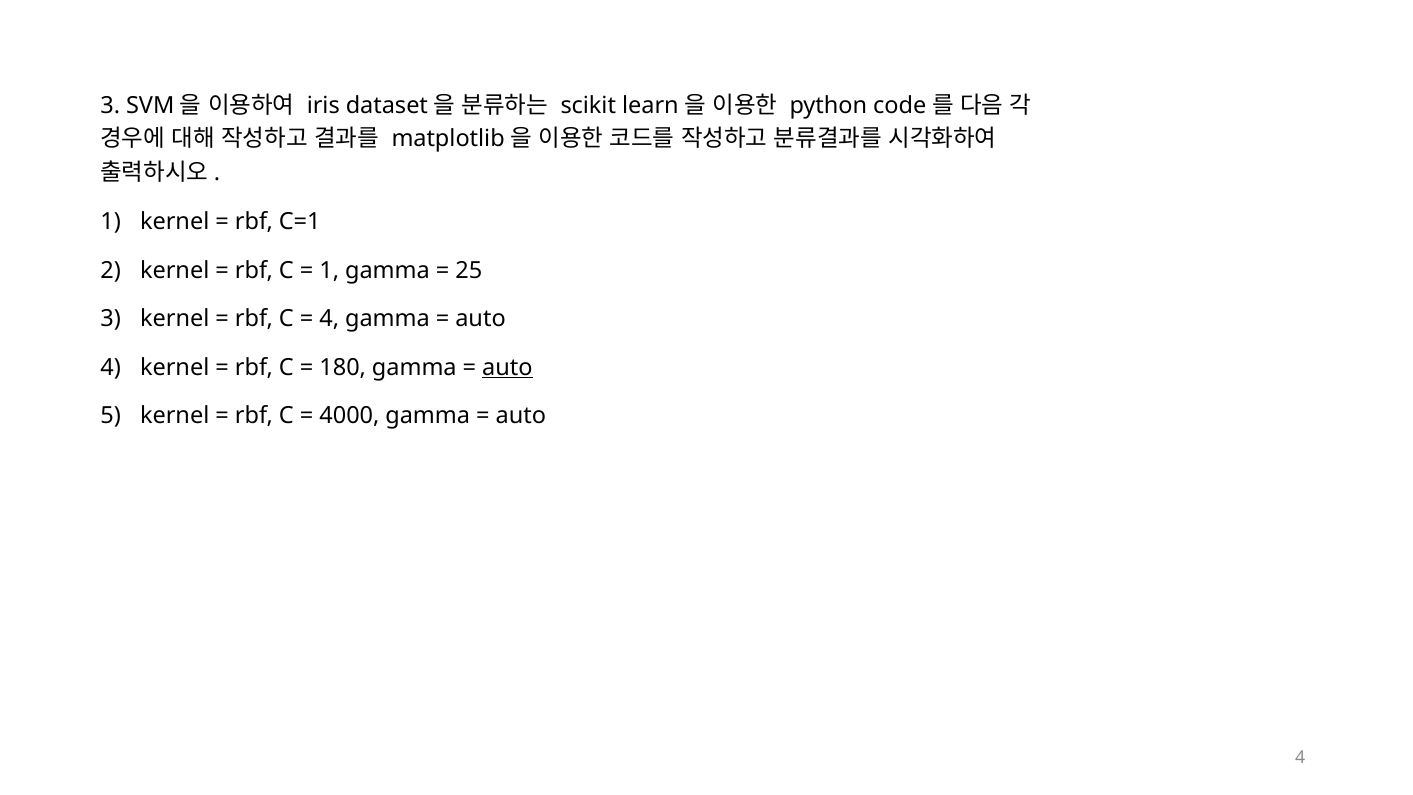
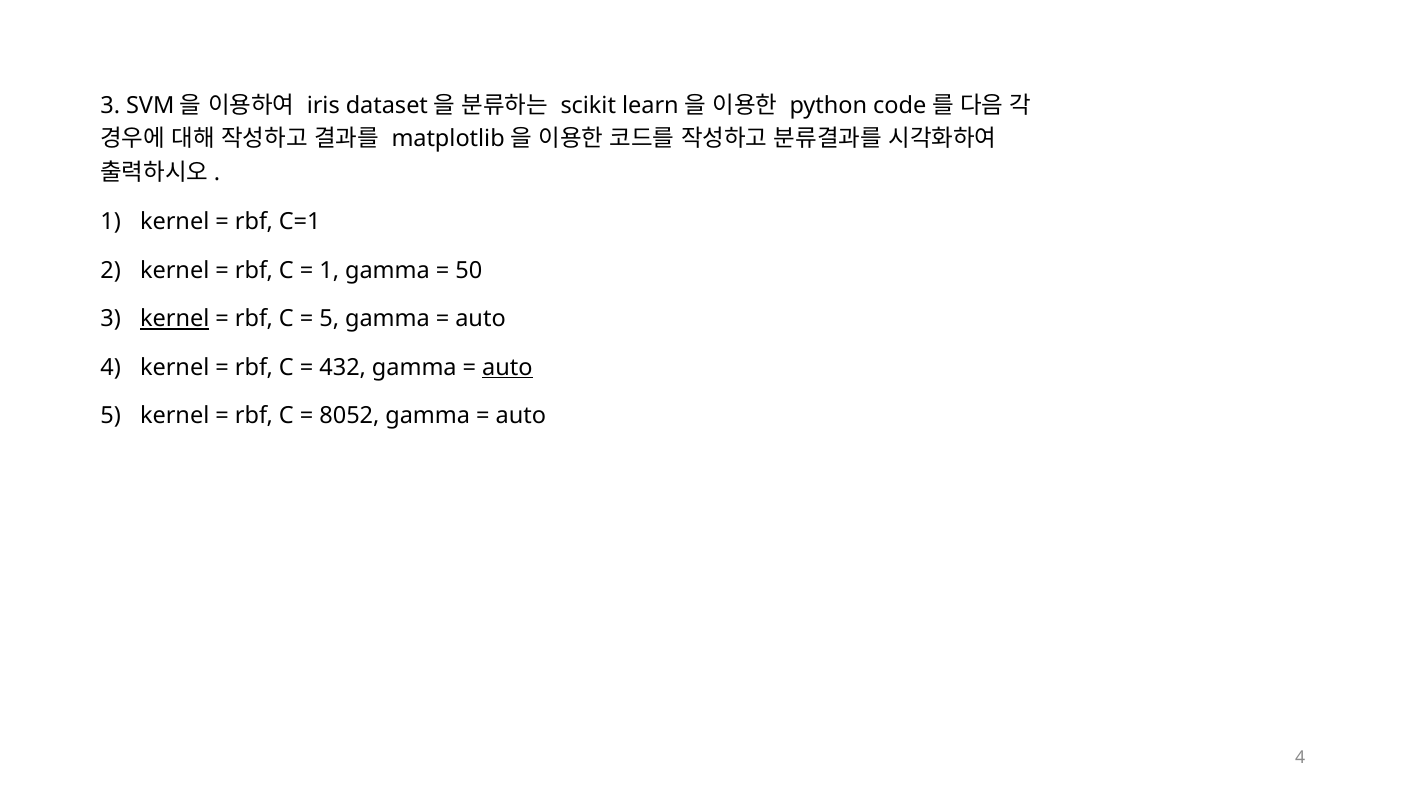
25: 25 -> 50 (469, 270)
kernel underline: none -> present (175, 319)
4: 4 -> 5 (329, 319)
180: 180 -> 432 (343, 367)
4000: 4000 -> 8052 (349, 416)
